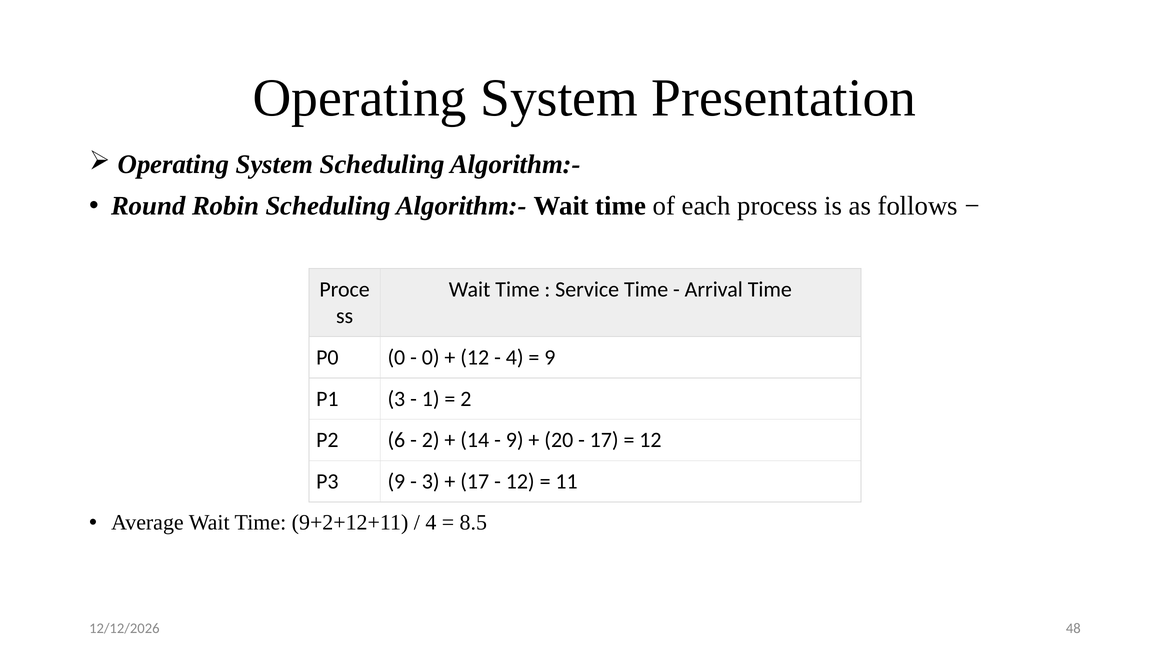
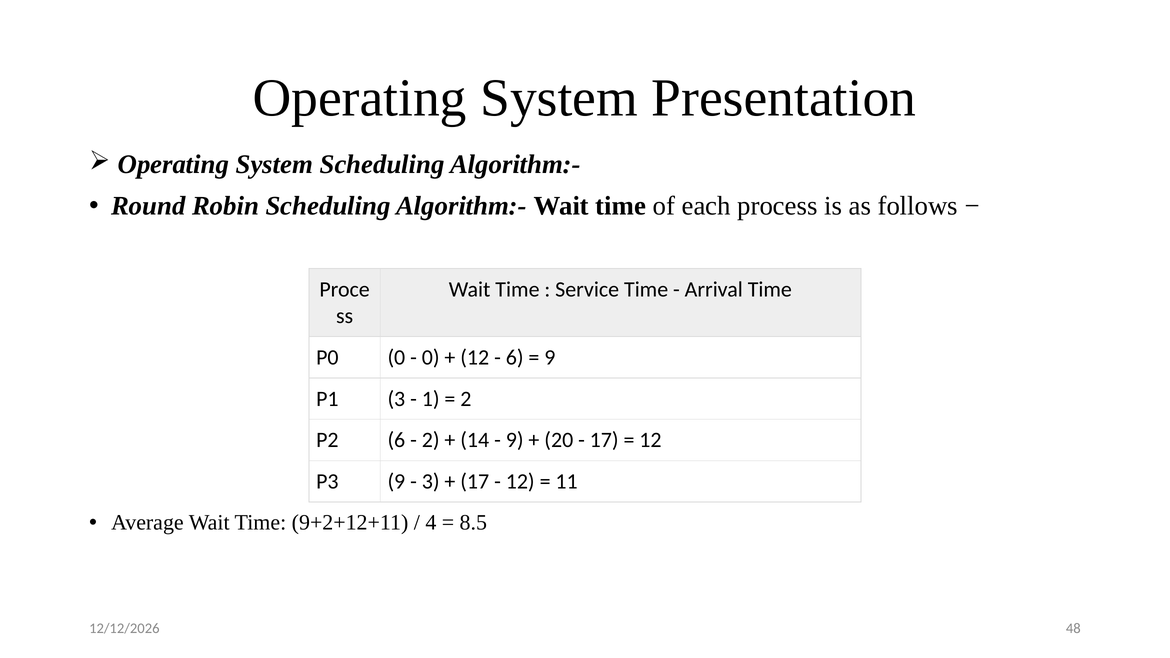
4: 4 -> 6 (515, 358)
